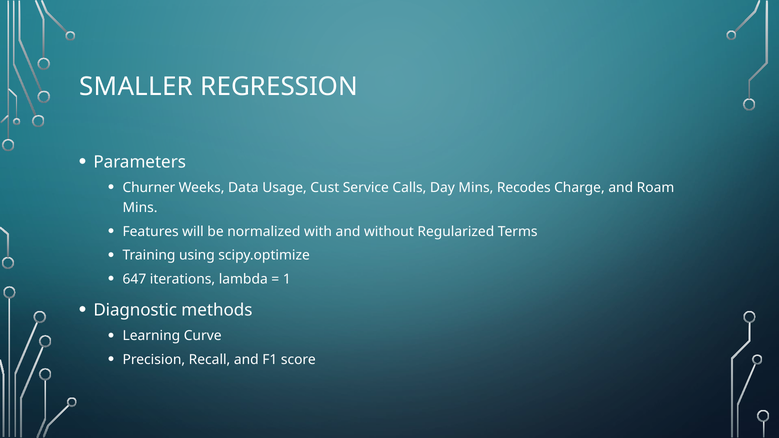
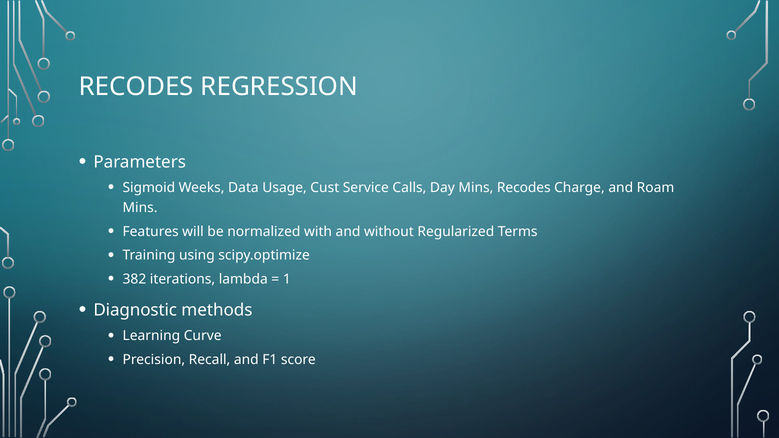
SMALLER: SMALLER -> RECODES (136, 87)
Churner: Churner -> Sigmoid (149, 188)
647: 647 -> 382 (134, 279)
